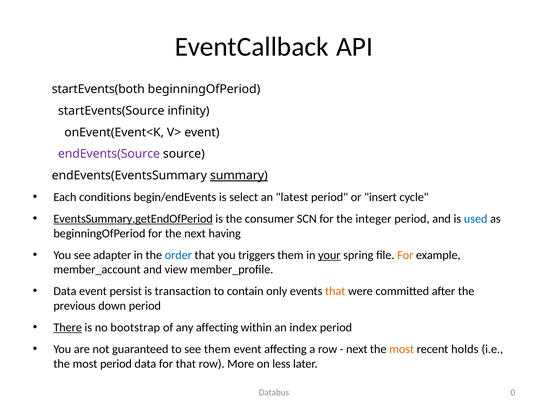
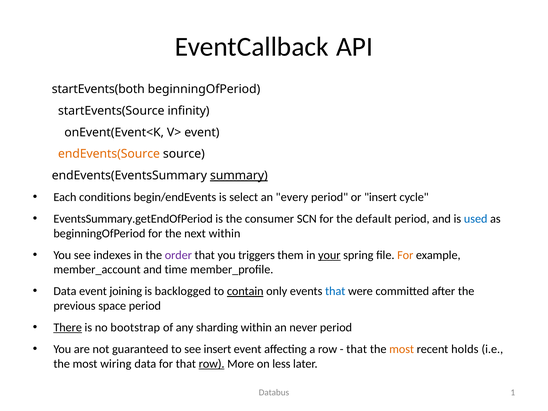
endEvents(Source colour: purple -> orange (109, 154)
latest: latest -> every (292, 197)
EventsSummary.getEndOfPeriod underline: present -> none (133, 219)
integer: integer -> default (374, 219)
next having: having -> within (225, 233)
adapter: adapter -> indexes (112, 255)
order colour: blue -> purple (178, 255)
view: view -> time (176, 270)
persist: persist -> joining (126, 291)
transaction: transaction -> backlogged (183, 291)
contain underline: none -> present (245, 291)
that colour: orange -> blue (335, 291)
down: down -> space (112, 306)
any affecting: affecting -> sharding (217, 327)
index: index -> never (303, 327)
see them: them -> insert (217, 349)
next: next -> that (357, 349)
most period: period -> wiring (116, 364)
row underline: none -> present (212, 364)
0: 0 -> 1 (513, 392)
